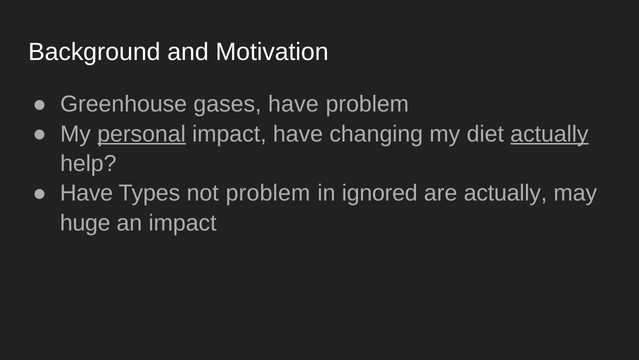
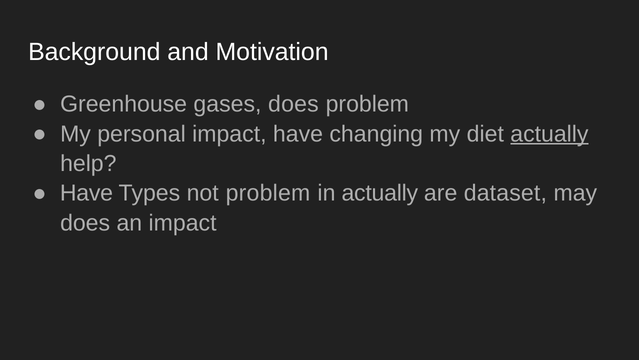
gases have: have -> does (293, 104)
personal underline: present -> none (142, 134)
in ignored: ignored -> actually (380, 193)
are actually: actually -> dataset (505, 193)
huge: huge -> does (85, 223)
